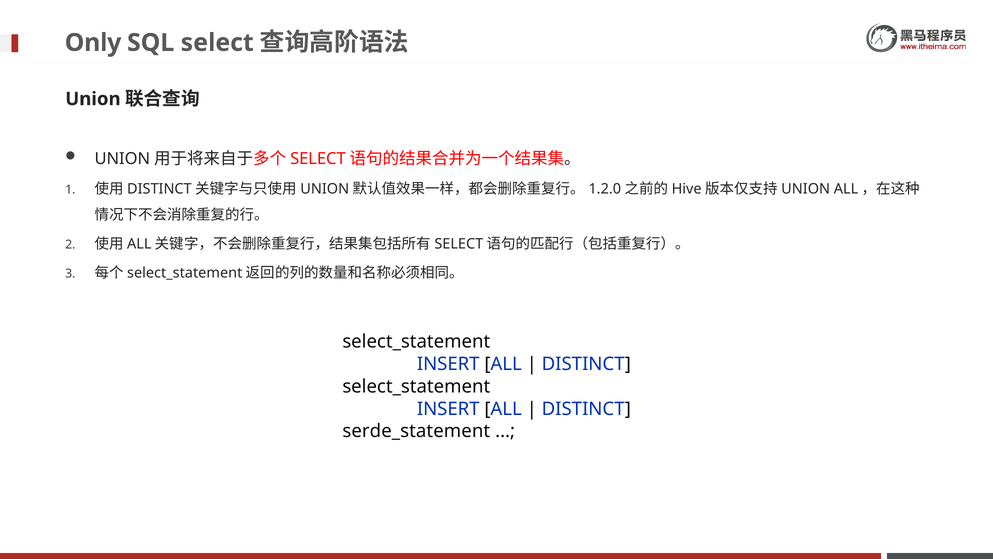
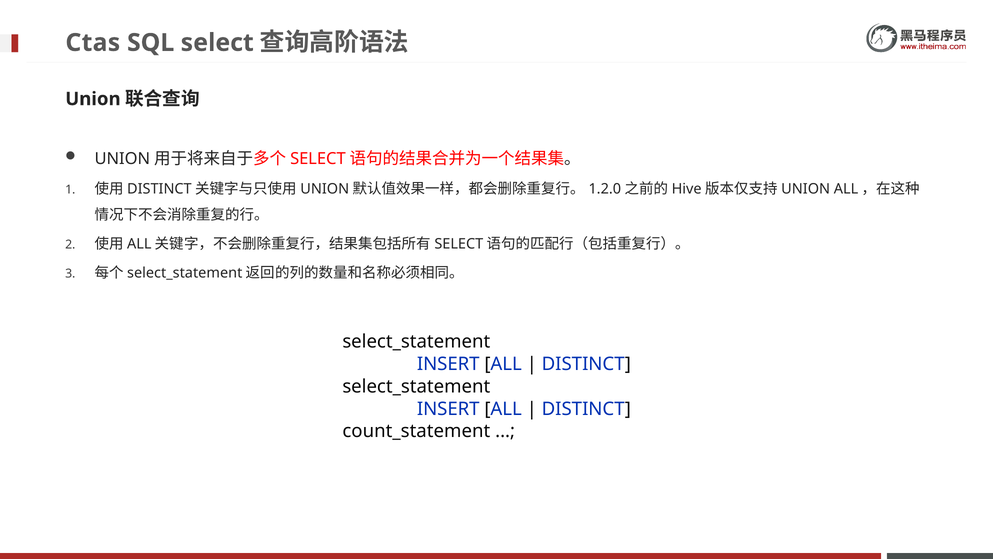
Only: Only -> Ctas (93, 43)
serde_statement: serde_statement -> count_statement (416, 431)
